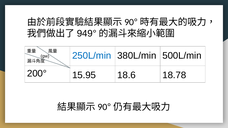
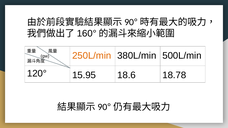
949°: 949° -> 160° (87, 34)
250L/min colour: blue -> orange (92, 56)
200°: 200° -> 120° (37, 74)
